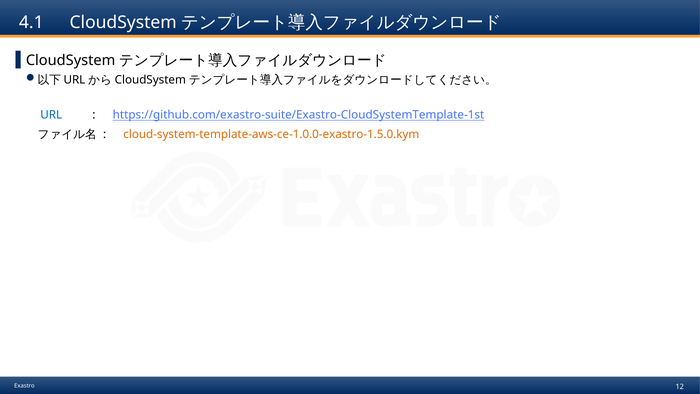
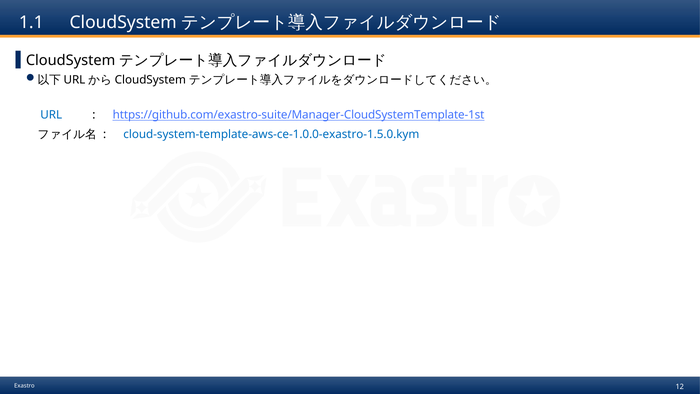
4.1: 4.1 -> 1.1 (31, 22)
https://github.com/exastro-suite/Exastro-CloudSystemTemplate-1st: https://github.com/exastro-suite/Exastro-CloudSystemTemplate-1st -> https://github.com/exastro-suite/Manager-CloudSystemTemplate-1st (299, 115)
cloud-system-template-aws-ce-1.0.0-exastro-1.5.0.kym colour: orange -> blue (271, 134)
